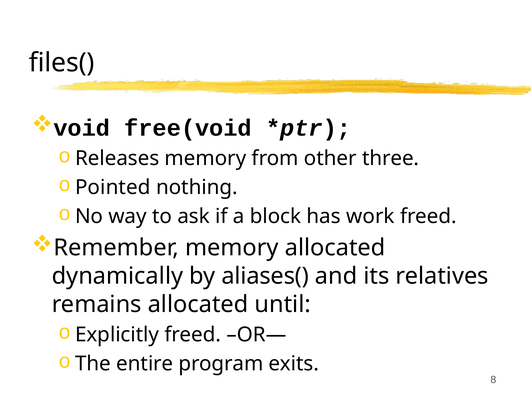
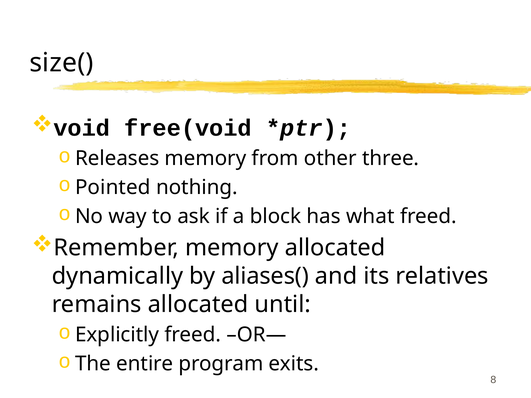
files(: files( -> size( (61, 63)
work: work -> what (370, 216)
